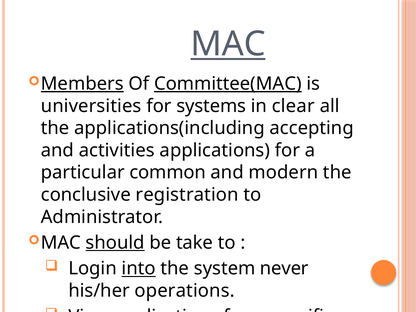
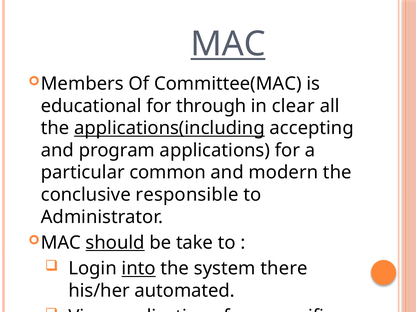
Members underline: present -> none (82, 84)
Committee(MAC underline: present -> none (228, 84)
universities: universities -> educational (91, 106)
systems: systems -> through (211, 106)
applications(including underline: none -> present (169, 128)
and activities: activities -> program (117, 150)
registration: registration -> responsible (187, 195)
never: never -> there (284, 268)
operations: operations -> automated (185, 291)
